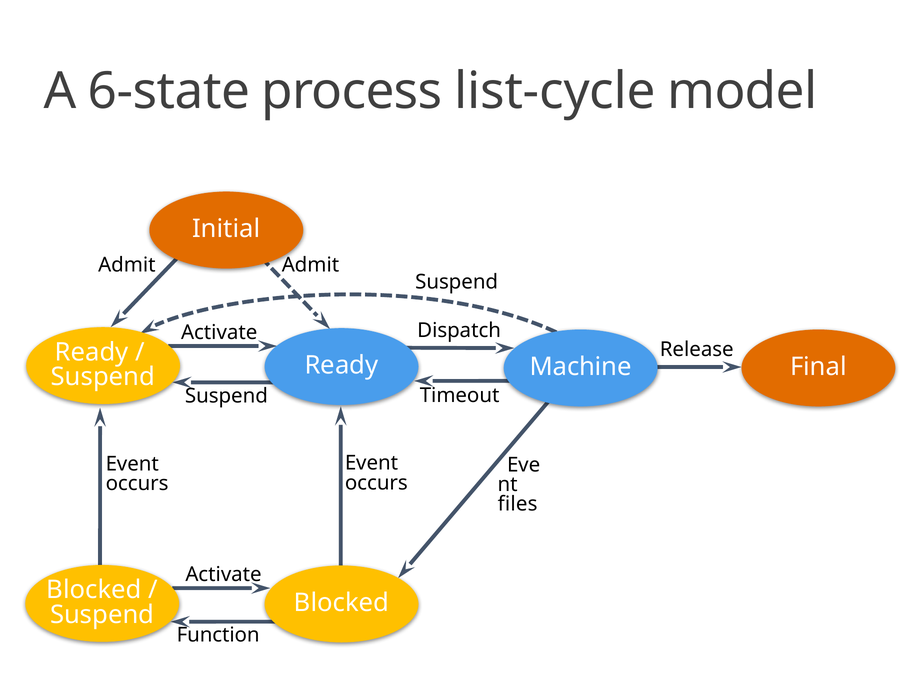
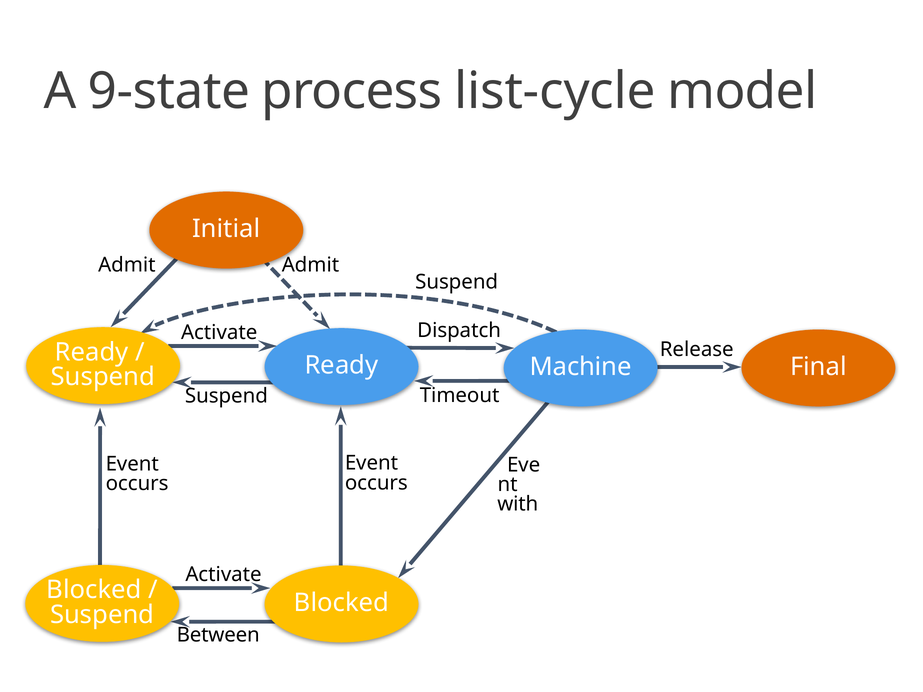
6-state: 6-state -> 9-state (169, 91)
files: files -> with (518, 504)
Function: Function -> Between (218, 635)
